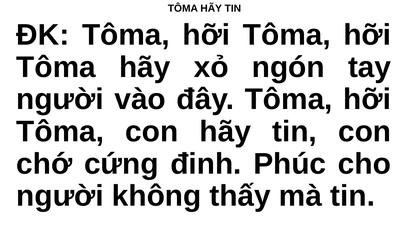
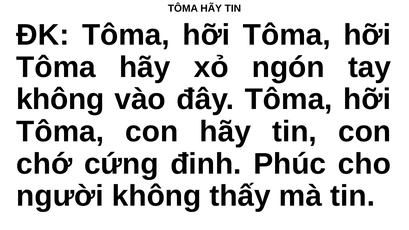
người: người -> không (60, 99)
